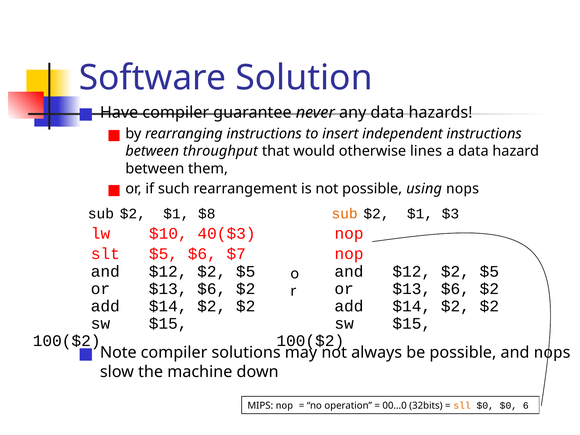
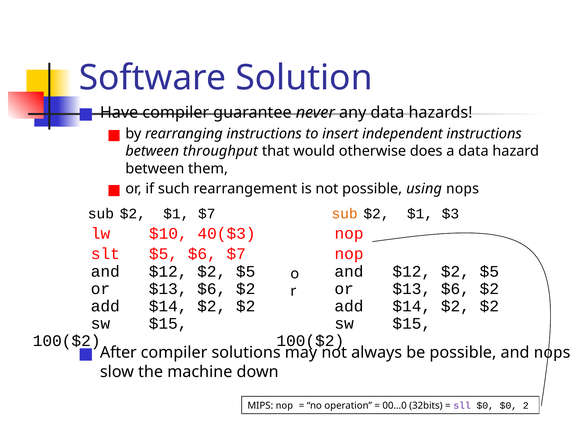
lines: lines -> does (426, 151)
$1 $8: $8 -> $7 (207, 214)
Note: Note -> After (118, 353)
sll colour: orange -> purple (462, 406)
6: 6 -> 2 (526, 406)
